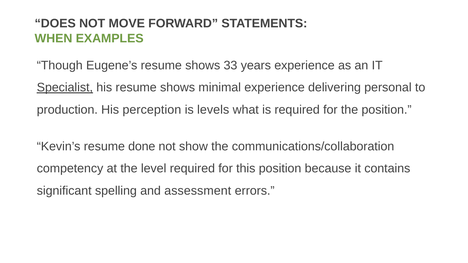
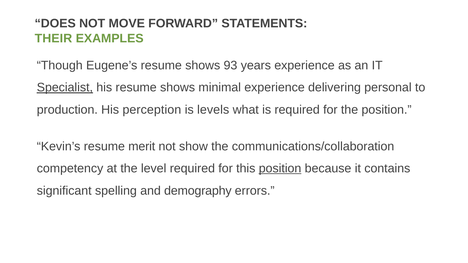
WHEN: WHEN -> THEIR (53, 38)
33: 33 -> 93 (231, 65)
done: done -> merit (142, 146)
position underline: none -> present (280, 169)
assessment: assessment -> demography (198, 191)
